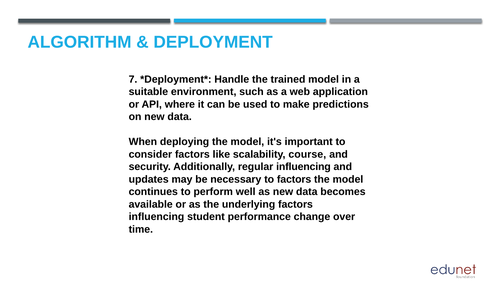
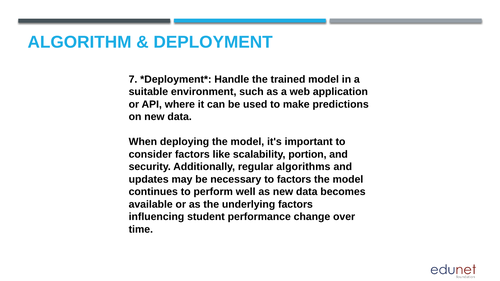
course: course -> portion (307, 154)
regular influencing: influencing -> algorithms (303, 167)
